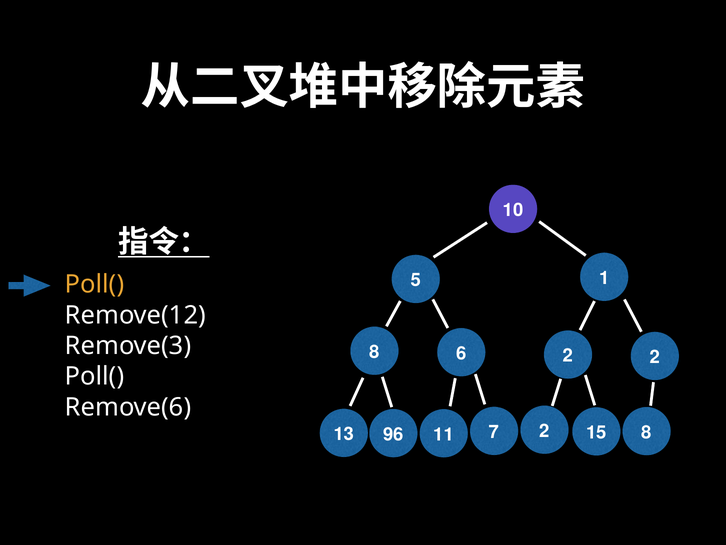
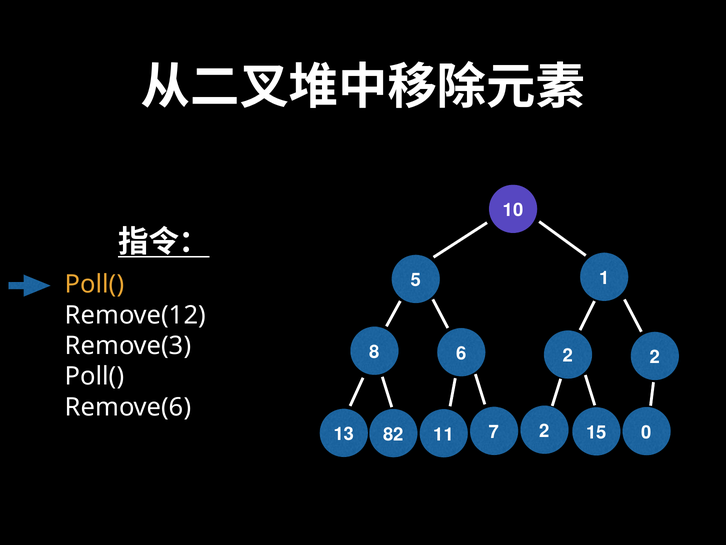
15 8: 8 -> 0 (647, 432)
96: 96 -> 82 (393, 434)
